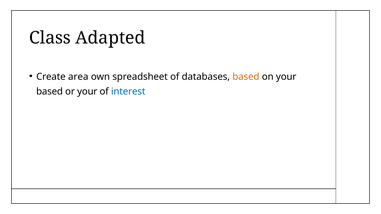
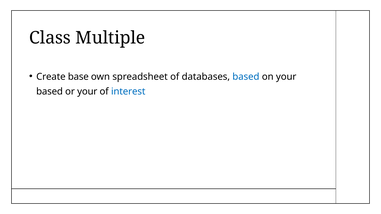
Adapted: Adapted -> Multiple (110, 38)
area: area -> base (78, 77)
based colour: orange -> blue (246, 77)
